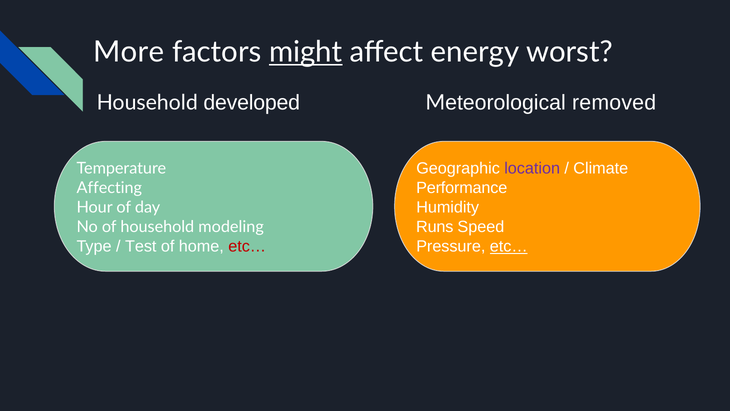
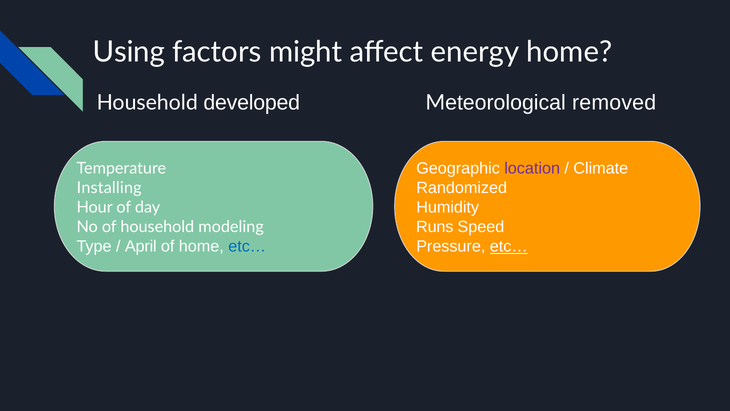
More: More -> Using (129, 52)
might underline: present -> none (306, 52)
energy worst: worst -> home (569, 52)
Performance: Performance -> Randomized (462, 188)
Affecting: Affecting -> Installing (109, 188)
Test: Test -> April (141, 246)
etc… colour: red -> blue (247, 246)
